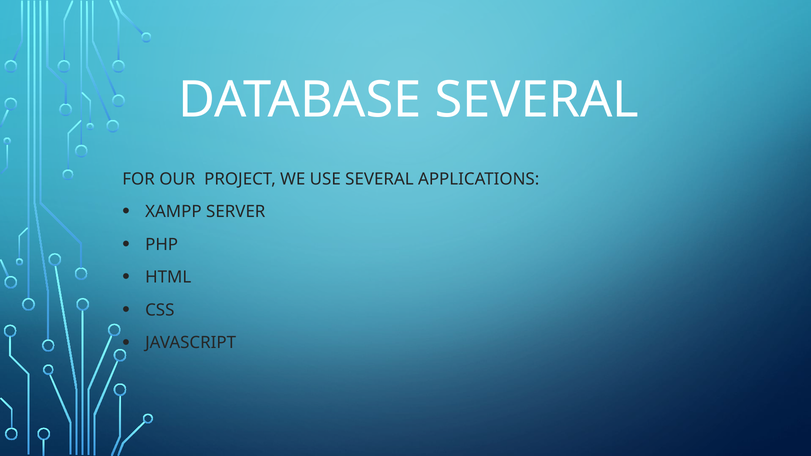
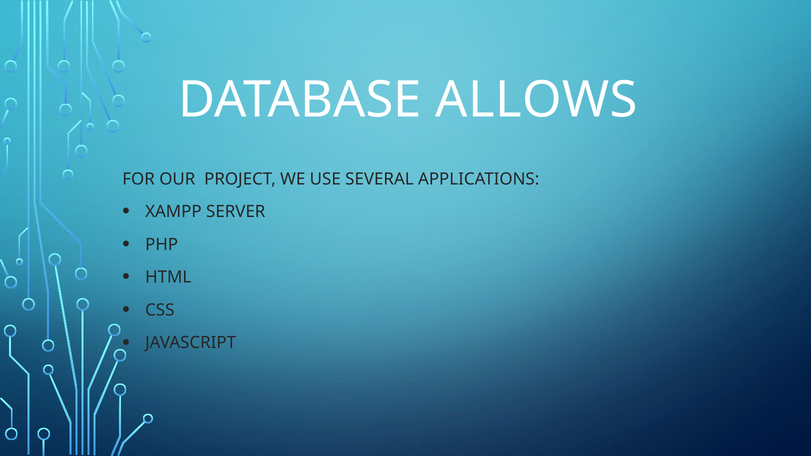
DATABASE SEVERAL: SEVERAL -> ALLOWS (537, 100)
